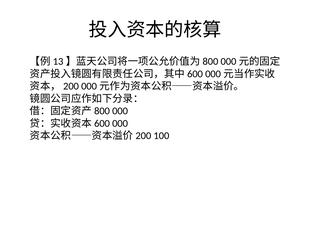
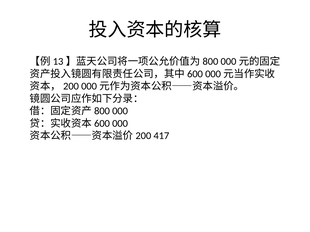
100: 100 -> 417 (161, 136)
